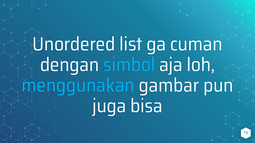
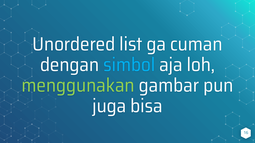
menggunakan colour: light blue -> light green (78, 86)
